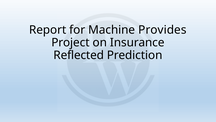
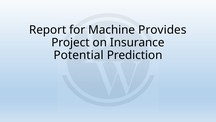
Reflected: Reflected -> Potential (79, 55)
